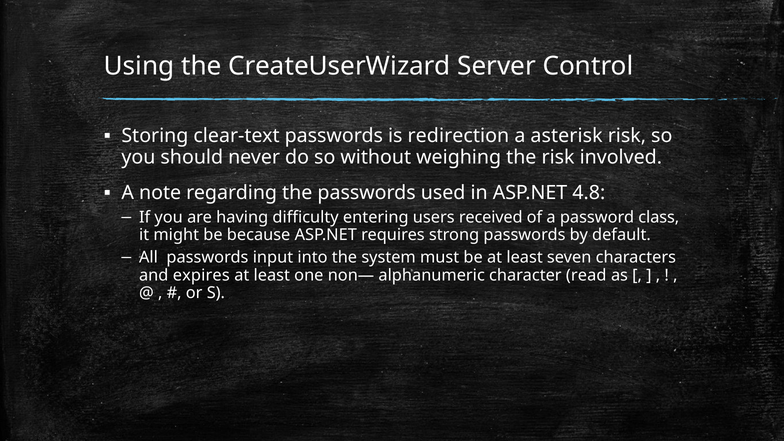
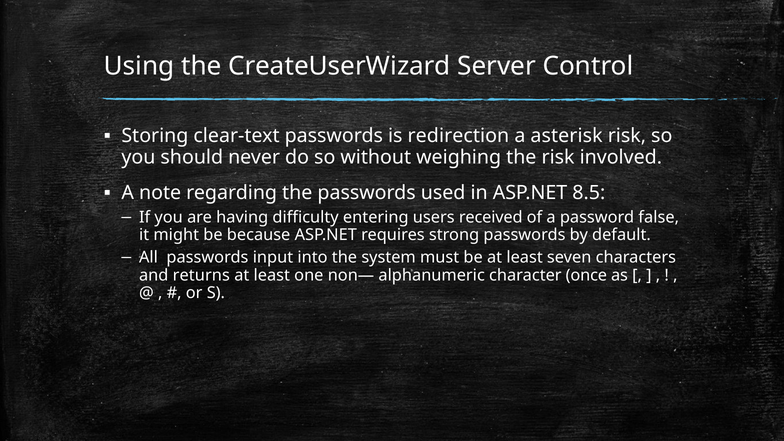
4.8: 4.8 -> 8.5 (589, 193)
class: class -> false (659, 217)
expires: expires -> returns (201, 275)
read: read -> once (586, 275)
